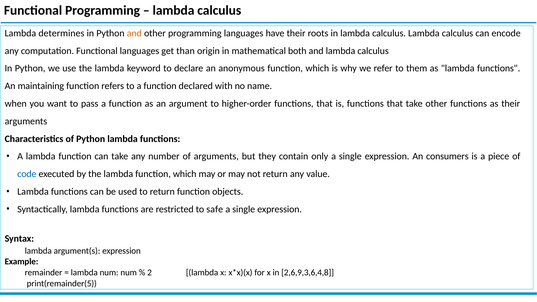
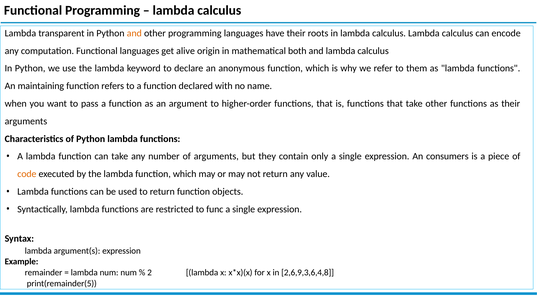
determines: determines -> transparent (61, 33)
than: than -> alive (186, 51)
code colour: blue -> orange (27, 174)
safe: safe -> func (215, 209)
